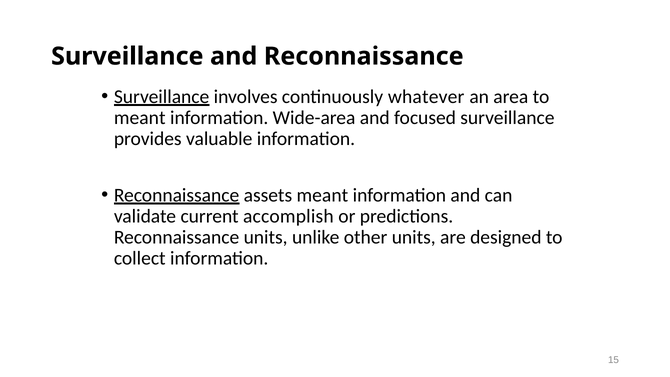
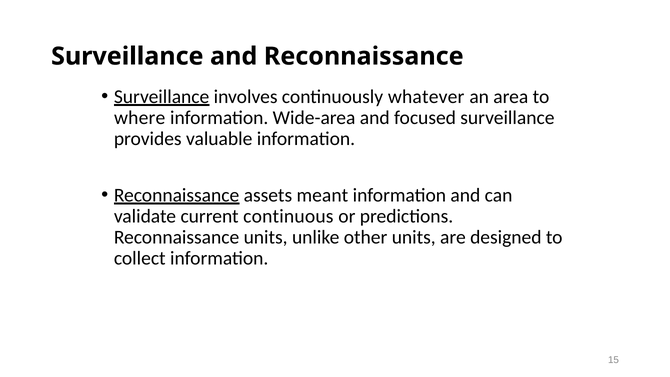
meant: meant -> where (140, 118)
accomplish: accomplish -> continuous (288, 216)
